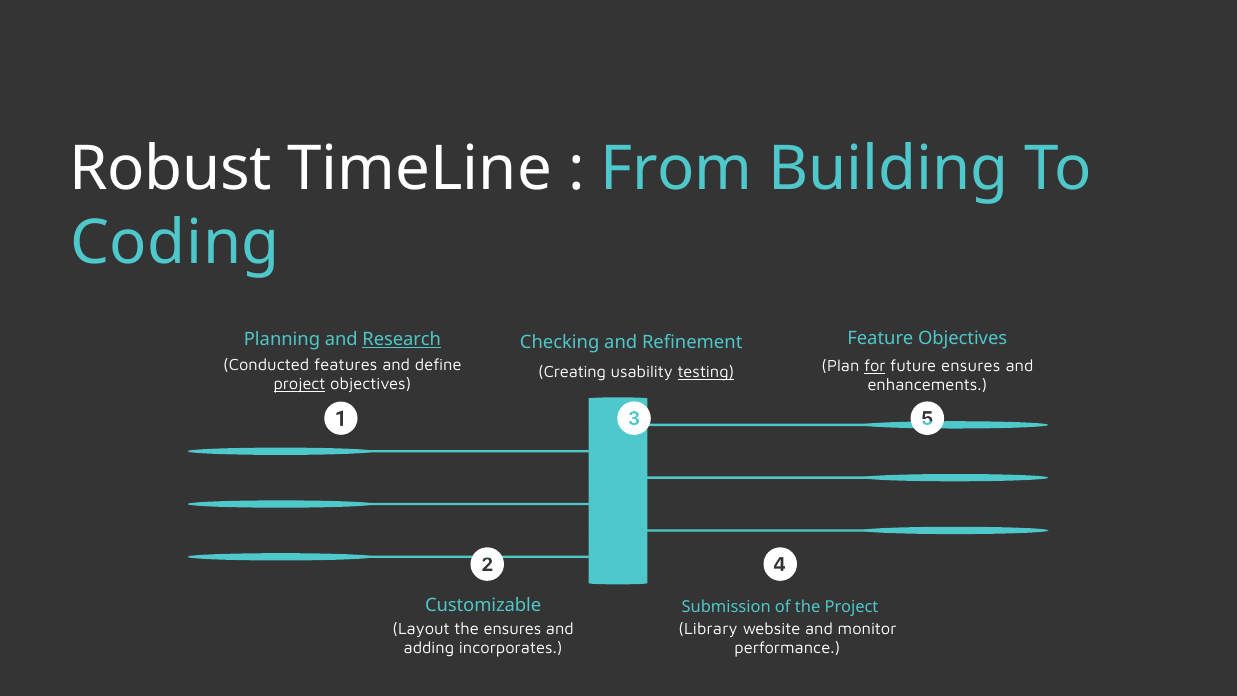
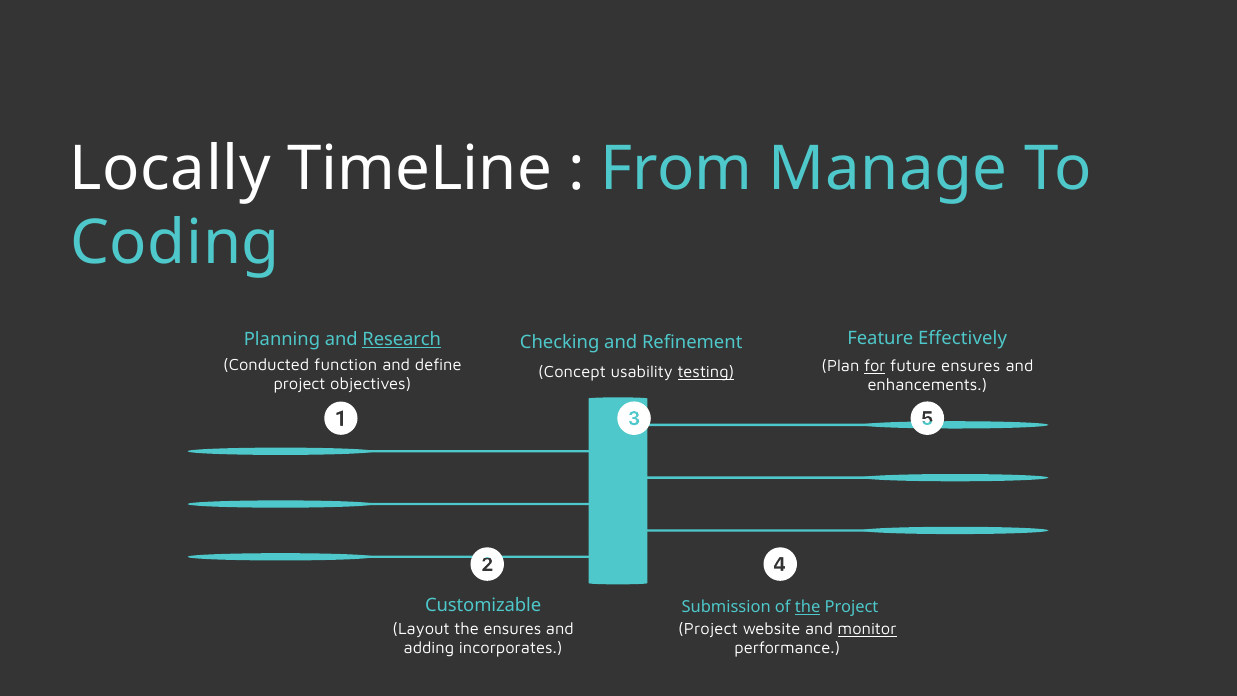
Robust: Robust -> Locally (170, 169)
Building: Building -> Manage (888, 169)
Feature Objectives: Objectives -> Effectively (962, 338)
features: features -> function (346, 365)
Creating: Creating -> Concept (572, 372)
project underline: present -> none (300, 384)
the underline: none -> present (808, 607)
Library: Library -> Project (708, 629)
monitor underline: none -> present (867, 629)
